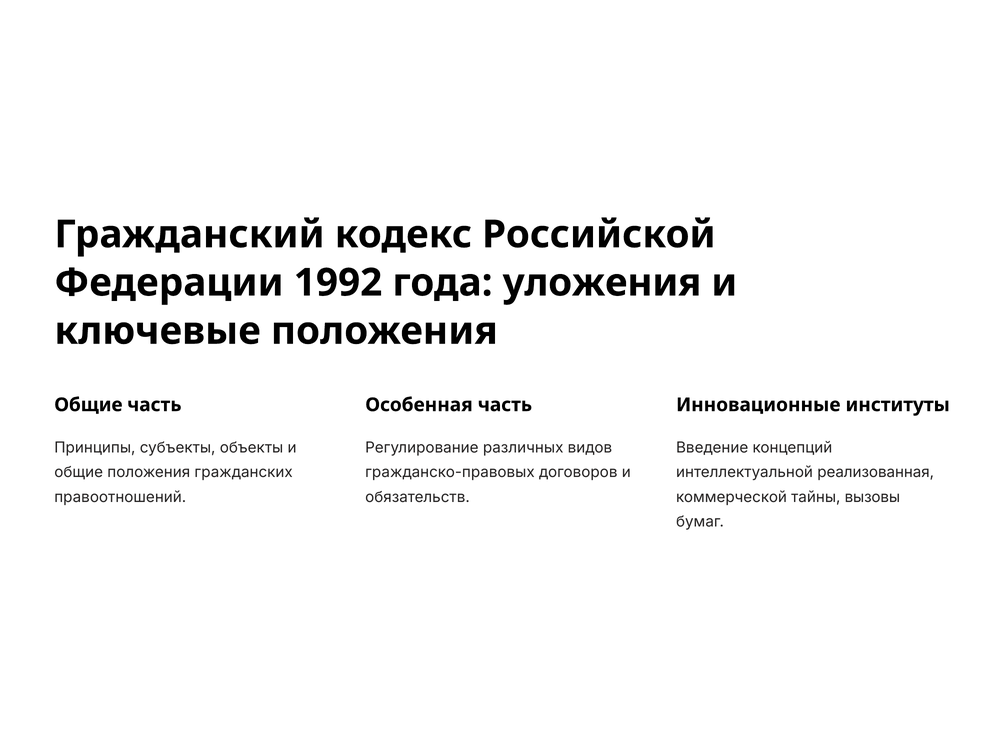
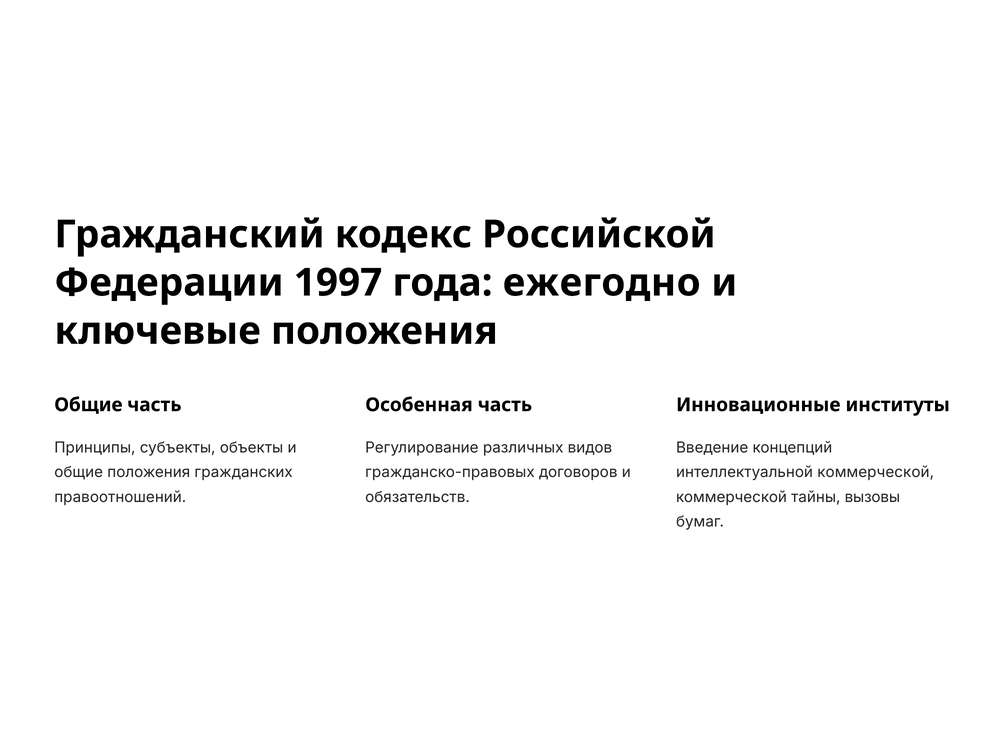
1992: 1992 -> 1997 (338, 283)
уложения: уложения -> ежегодно (602, 283)
интеллектуальной реализованная: реализованная -> коммерческой (876, 473)
